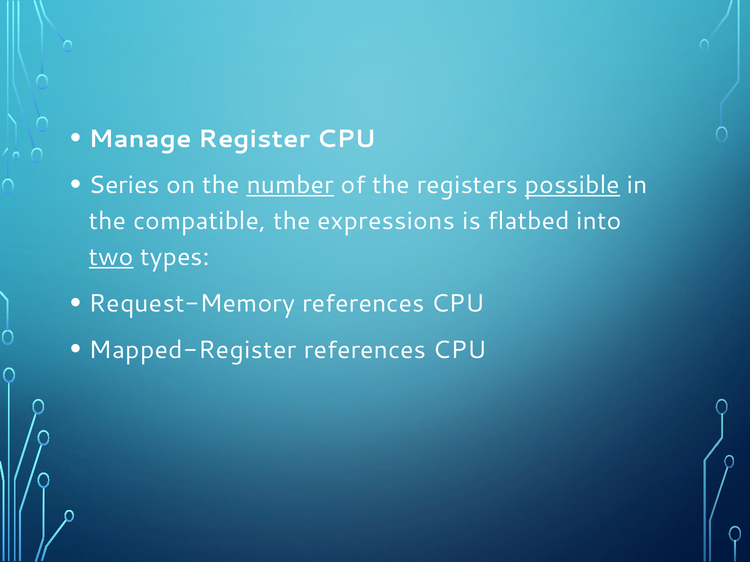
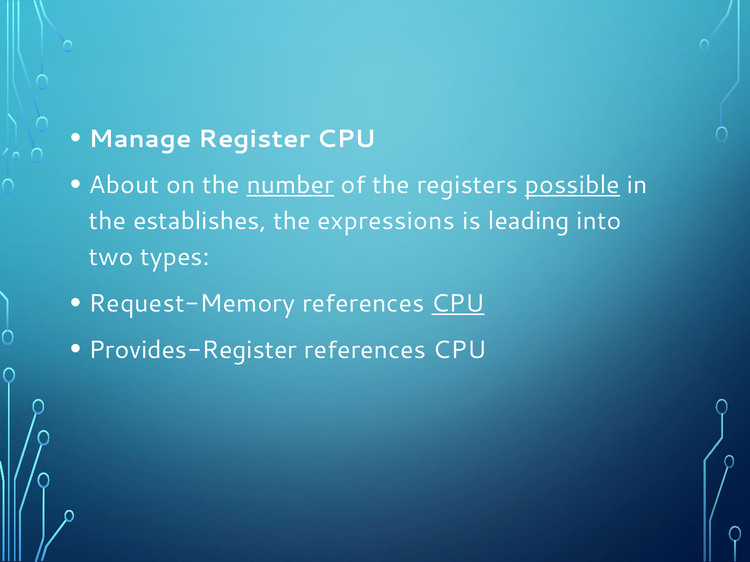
Series: Series -> About (124, 185)
compatible: compatible -> establishes (200, 221)
flatbed: flatbed -> leading (529, 221)
two underline: present -> none (111, 257)
CPU underline: none -> present (458, 304)
Mapped-Register: Mapped-Register -> Provides-Register (193, 350)
